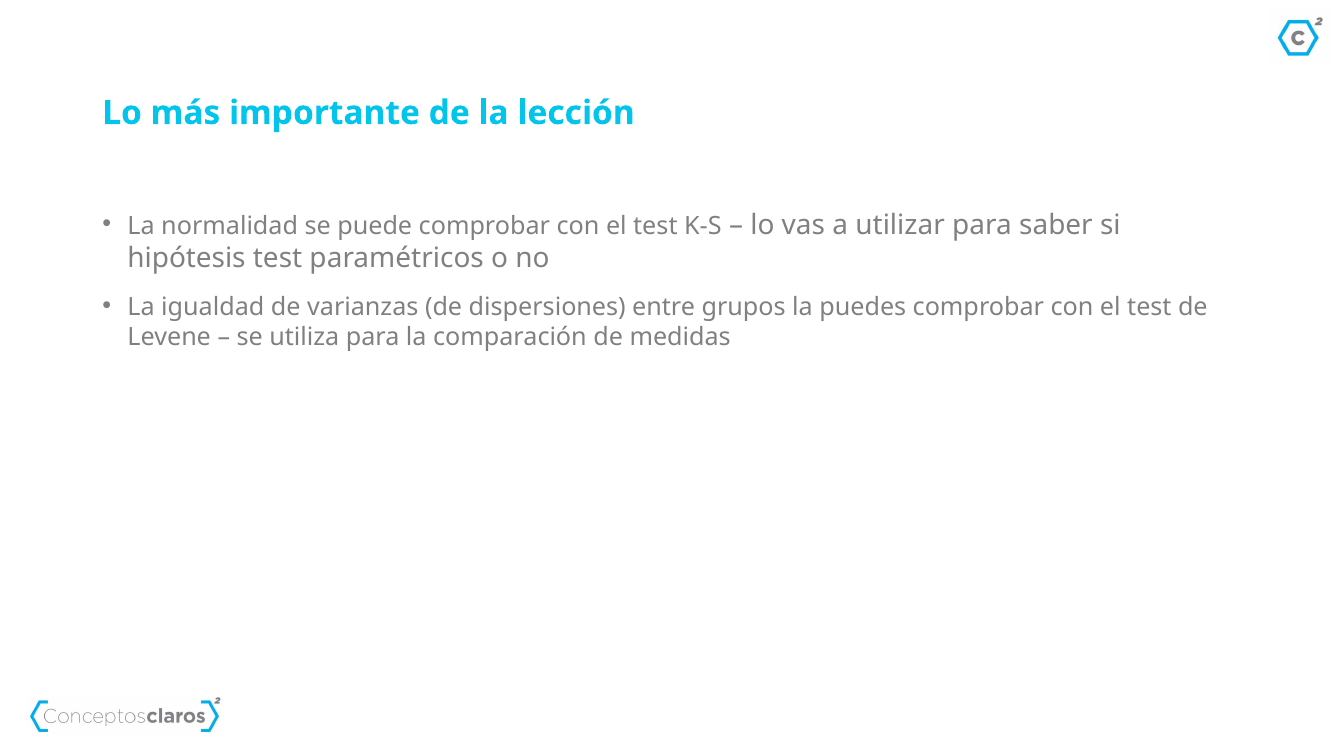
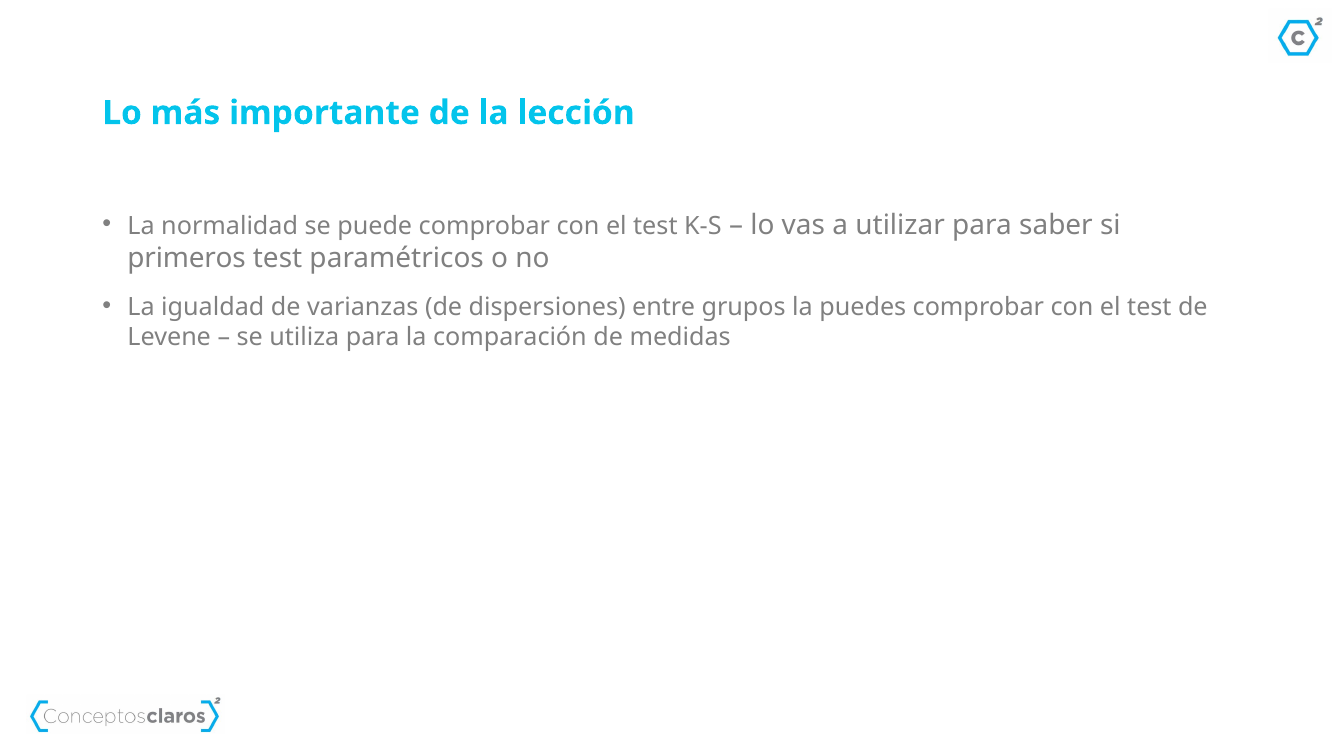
hipótesis: hipótesis -> primeros (187, 258)
